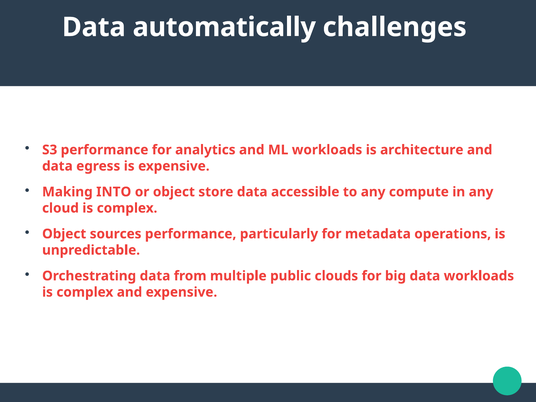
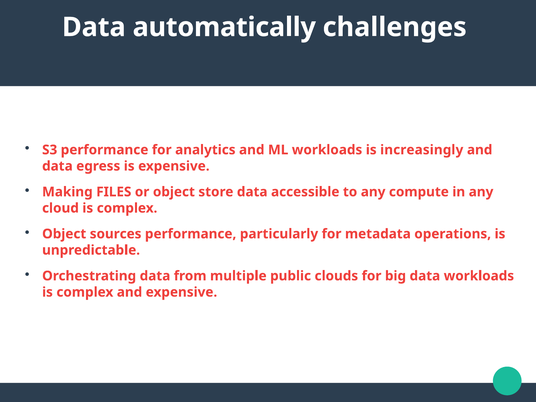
architecture: architecture -> increasingly (422, 150)
INTO: INTO -> FILES (114, 192)
